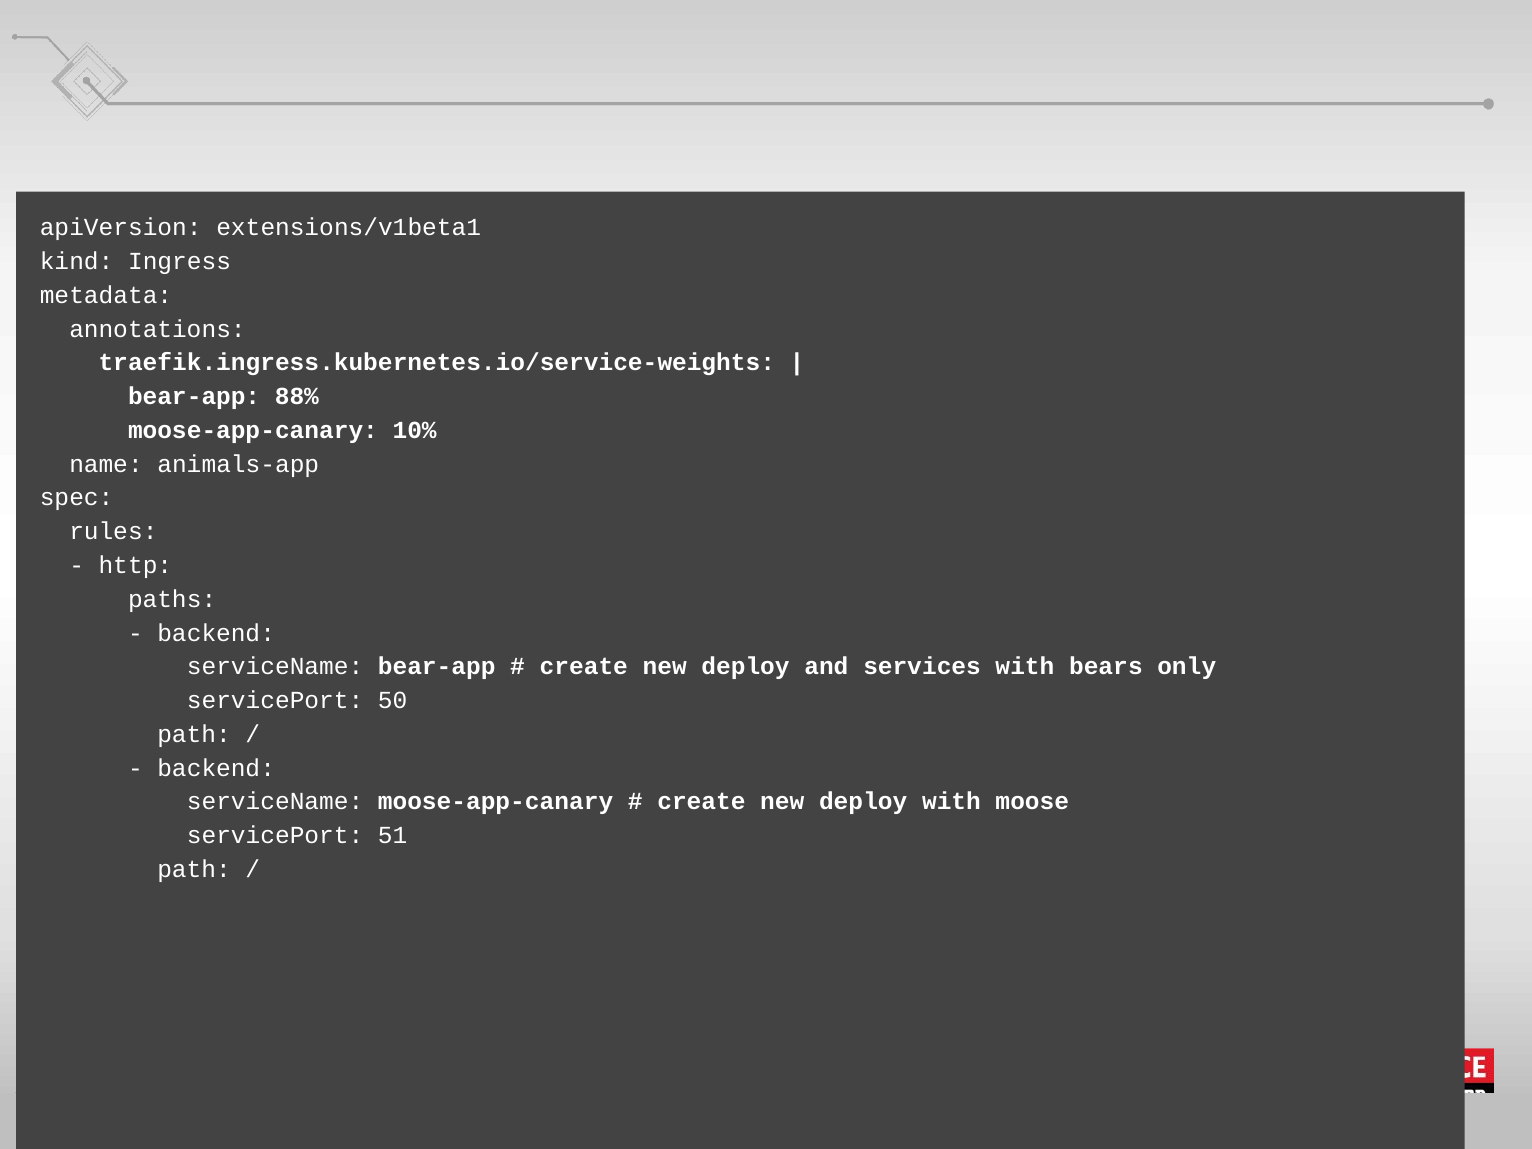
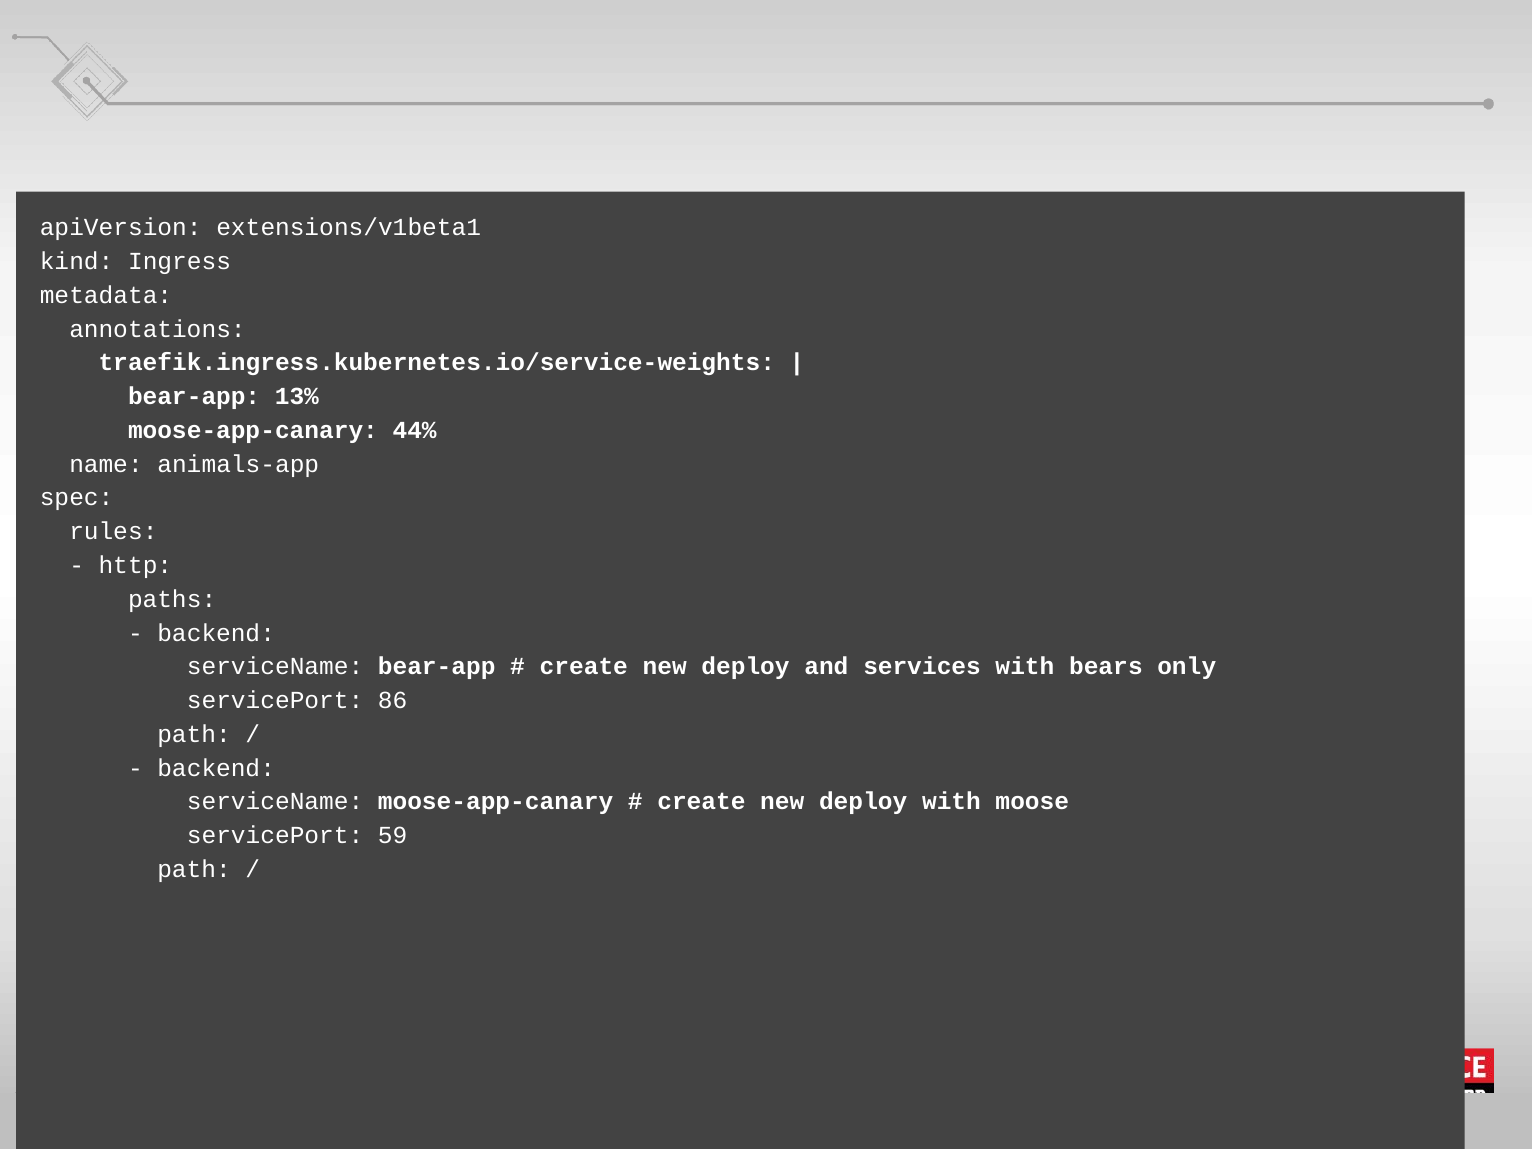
88%: 88% -> 13% (297, 397)
10%: 10% -> 44% (415, 430)
50: 50 -> 86 (393, 701)
51: 51 -> 59 (393, 836)
